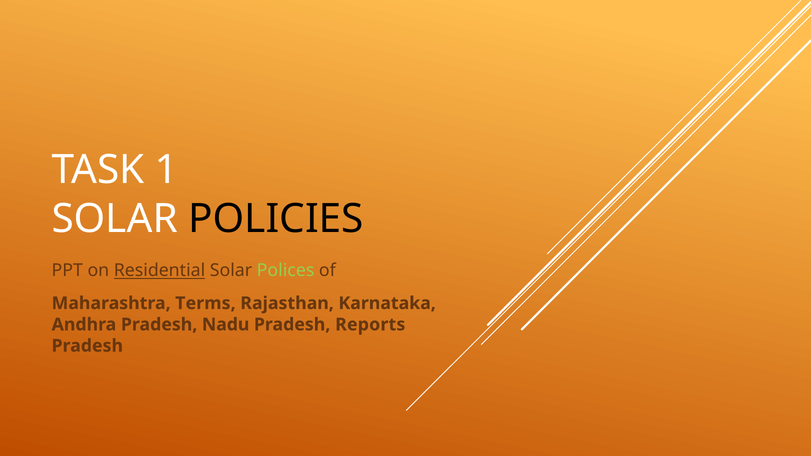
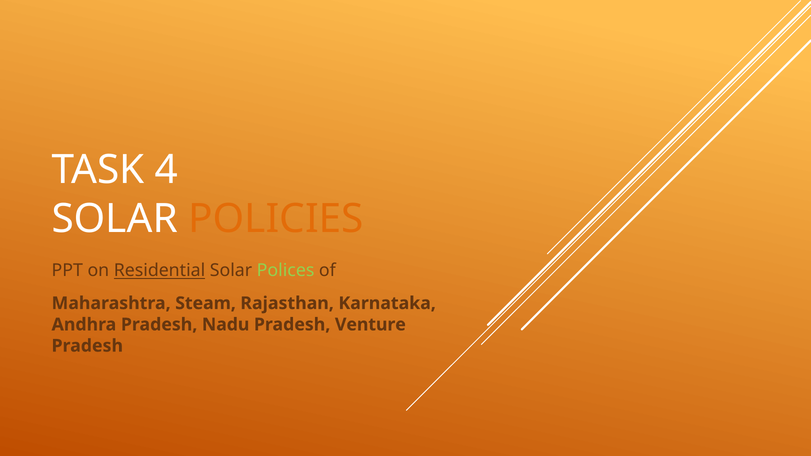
1: 1 -> 4 (167, 170)
POLICIES colour: black -> orange (276, 219)
Terms: Terms -> Steam (206, 303)
Reports: Reports -> Venture (370, 325)
